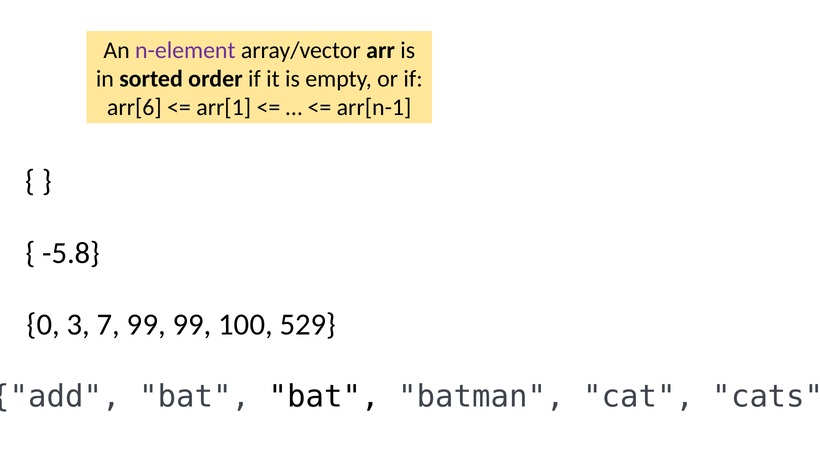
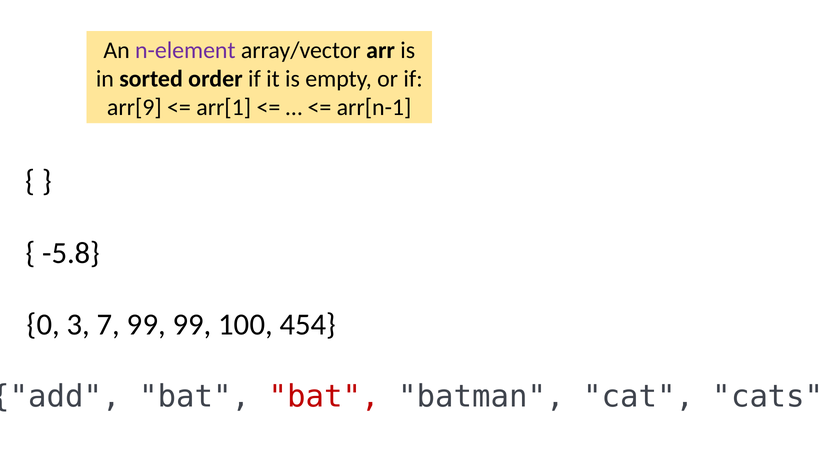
arr[6: arr[6 -> arr[9 (134, 108)
529: 529 -> 454 (308, 325)
bat colour: black -> red (324, 397)
